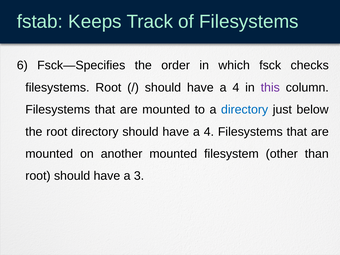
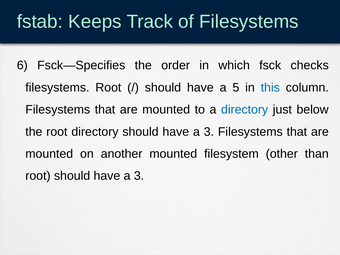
4: 4 -> 5 (236, 88)
this colour: purple -> blue (270, 88)
4: 4 -> 3 (209, 132)
